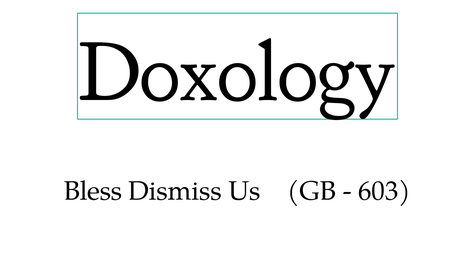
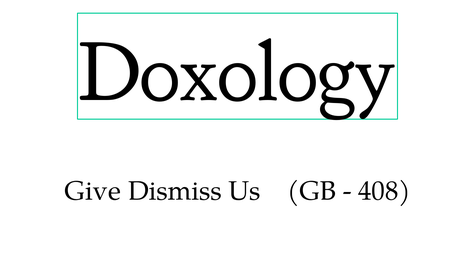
Bless: Bless -> Give (93, 191)
603: 603 -> 408 (384, 191)
